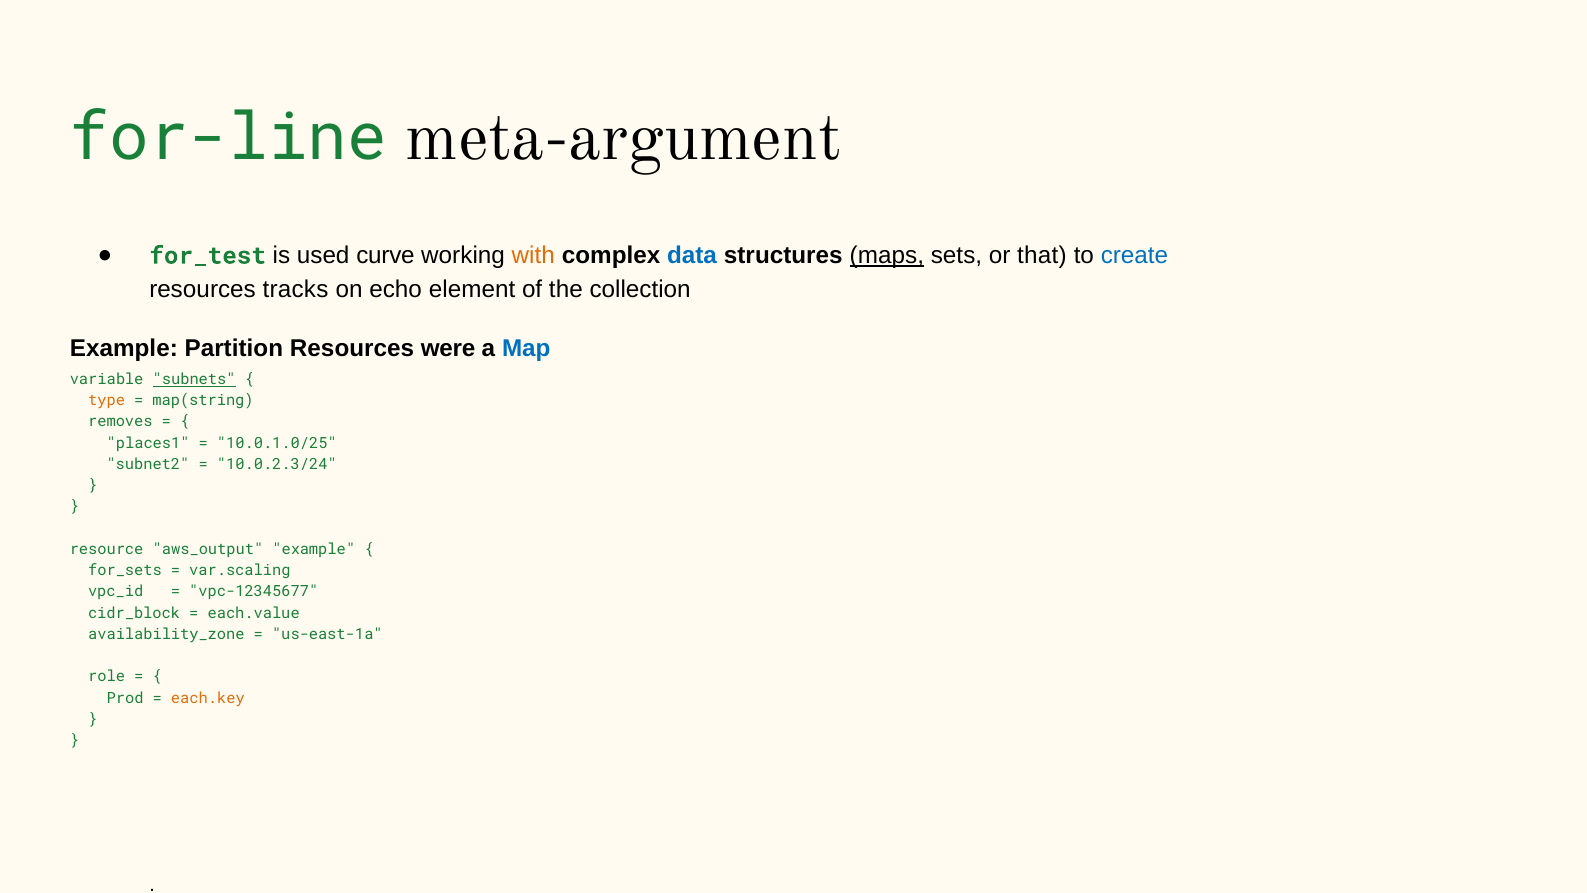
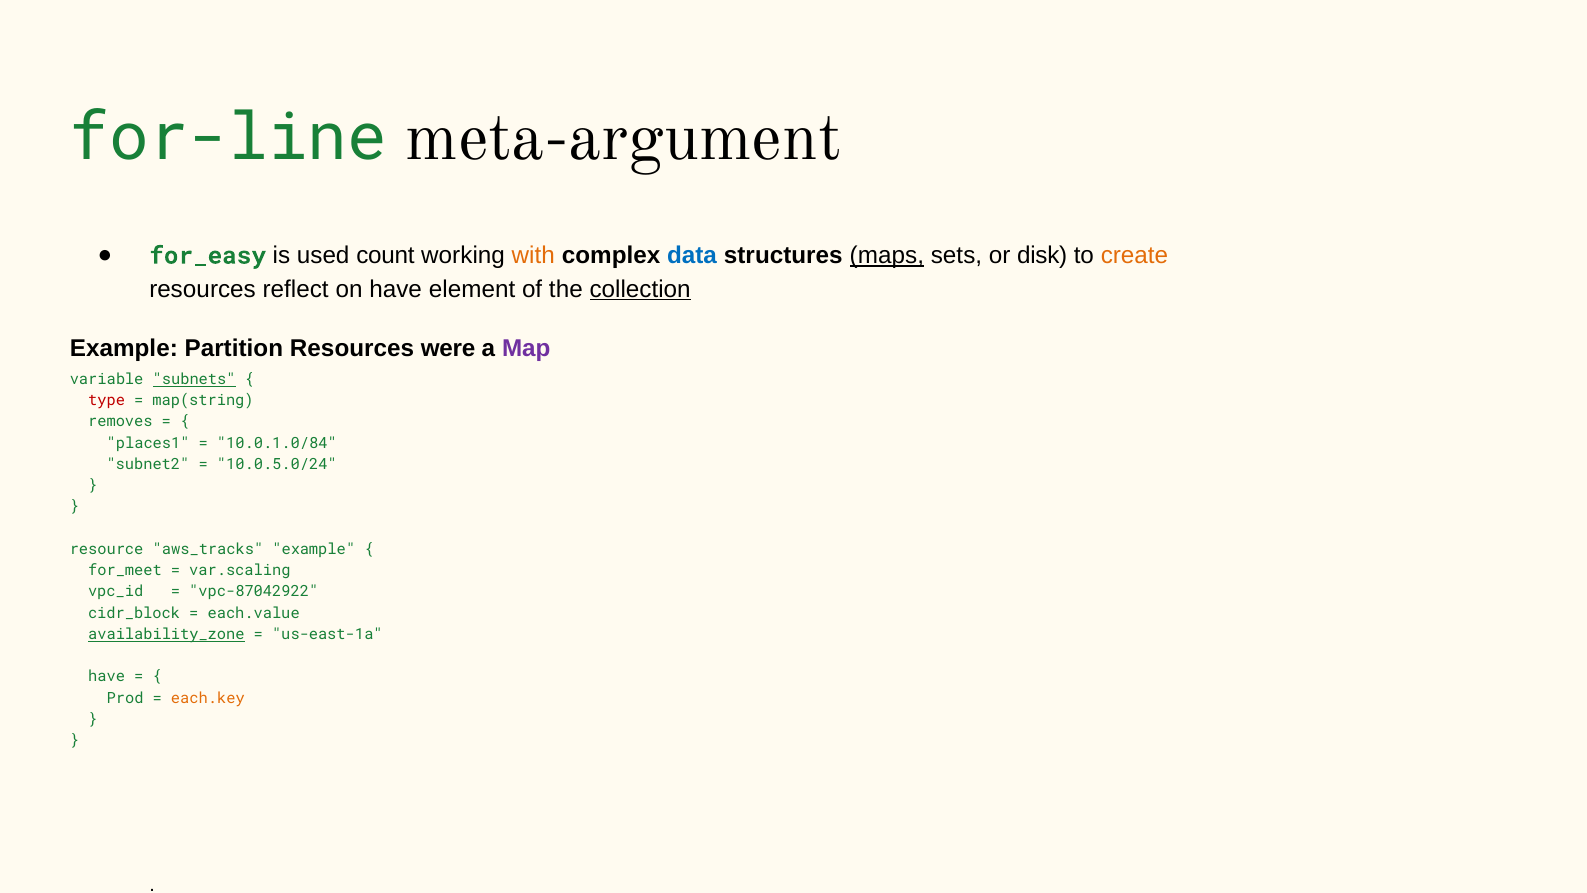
for_test: for_test -> for_easy (208, 256)
curve: curve -> count (385, 256)
that: that -> disk (1042, 256)
create colour: blue -> orange (1134, 256)
tracks: tracks -> reflect (296, 289)
on echo: echo -> have (396, 289)
collection underline: none -> present (640, 289)
Map colour: blue -> purple (526, 349)
type colour: orange -> red (107, 400)
10.0.1.0/25: 10.0.1.0/25 -> 10.0.1.0/84 (277, 443)
10.0.2.3/24: 10.0.2.3/24 -> 10.0.5.0/24 (277, 464)
aws_output: aws_output -> aws_tracks (208, 549)
for_sets: for_sets -> for_meet (125, 570)
vpc-12345677: vpc-12345677 -> vpc-87042922 (254, 592)
availability_zone underline: none -> present (166, 634)
role: role -> have (107, 677)
